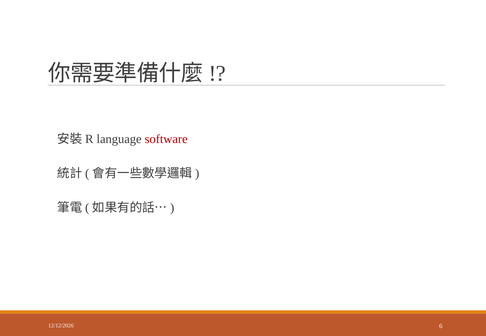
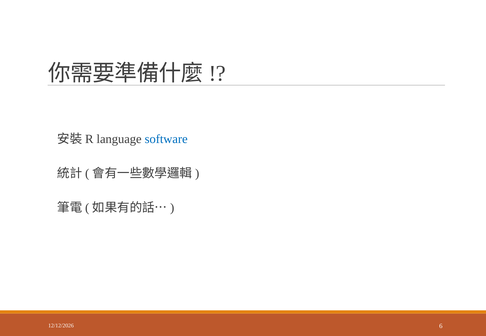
software colour: red -> blue (166, 139)
